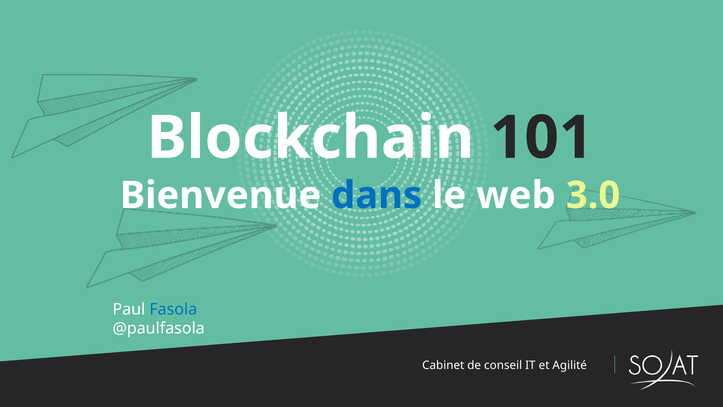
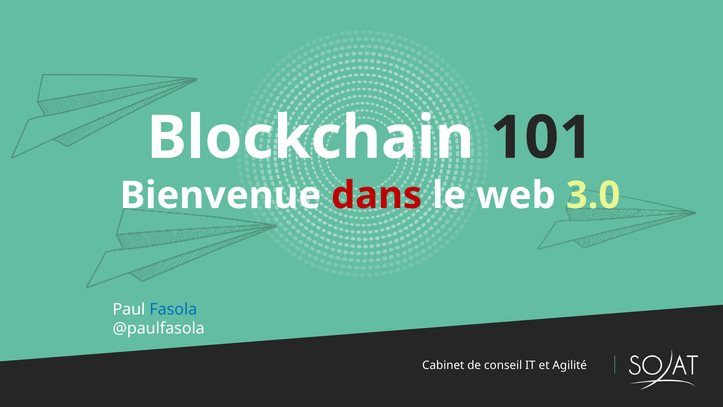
dans colour: blue -> red (377, 195)
